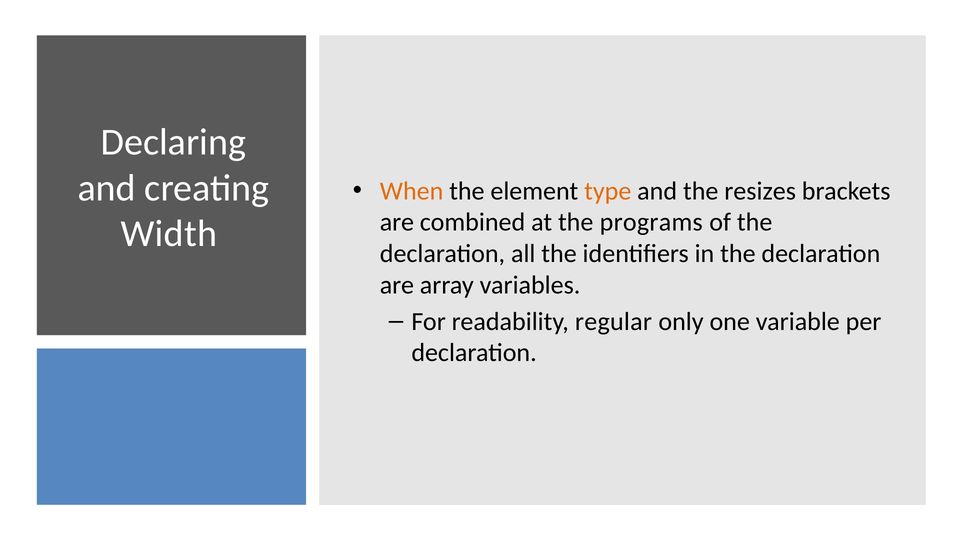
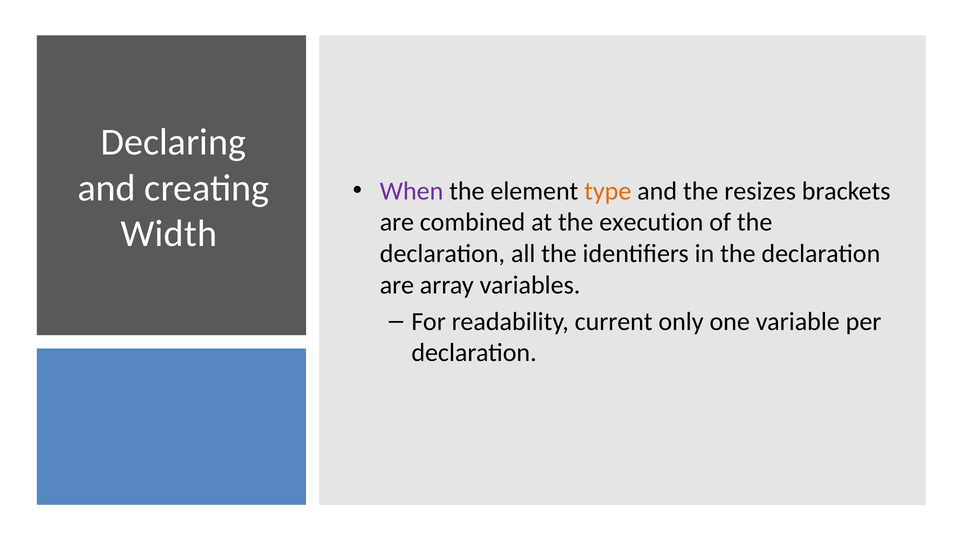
When colour: orange -> purple (412, 191)
programs: programs -> execution (651, 222)
regular: regular -> current (614, 322)
